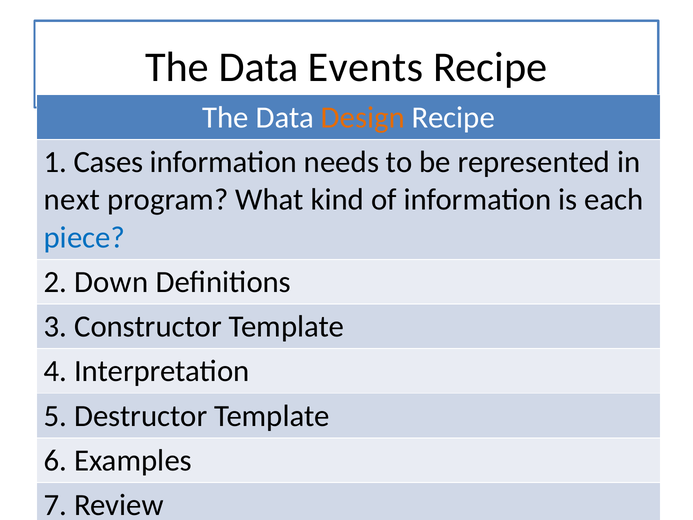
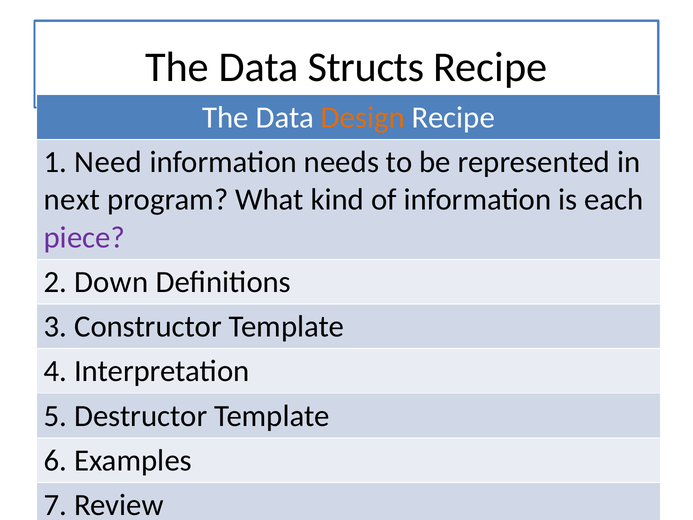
Events: Events -> Structs (366, 67)
Cases: Cases -> Need (108, 162)
piece colour: blue -> purple (84, 237)
